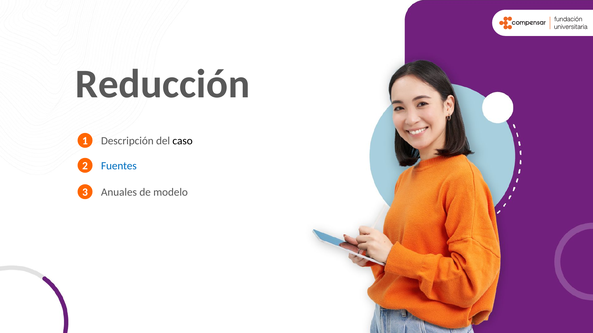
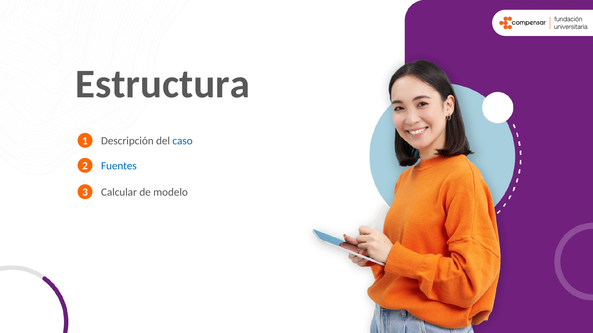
Reducción: Reducción -> Estructura (163, 84)
caso colour: black -> blue (183, 141)
Anuales: Anuales -> Calcular (119, 193)
